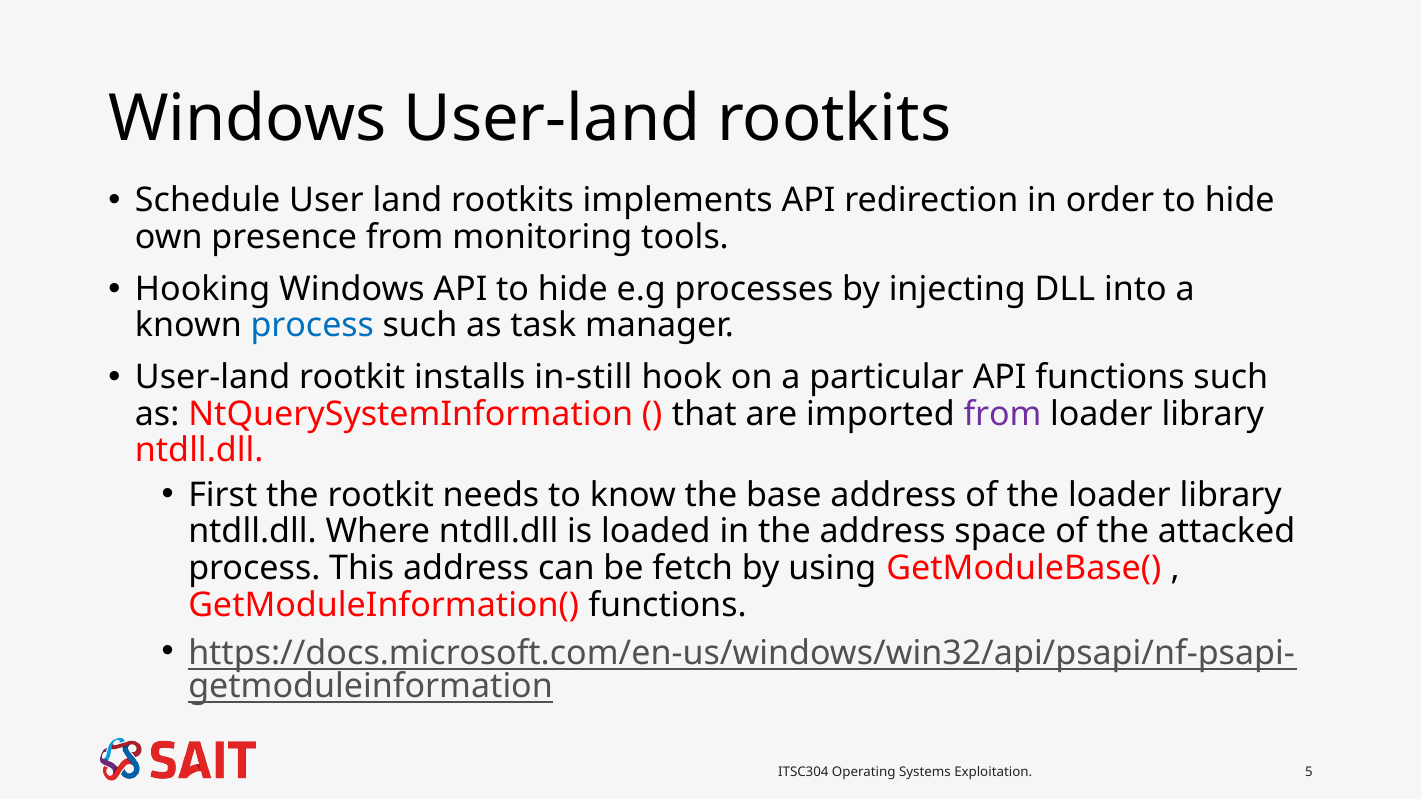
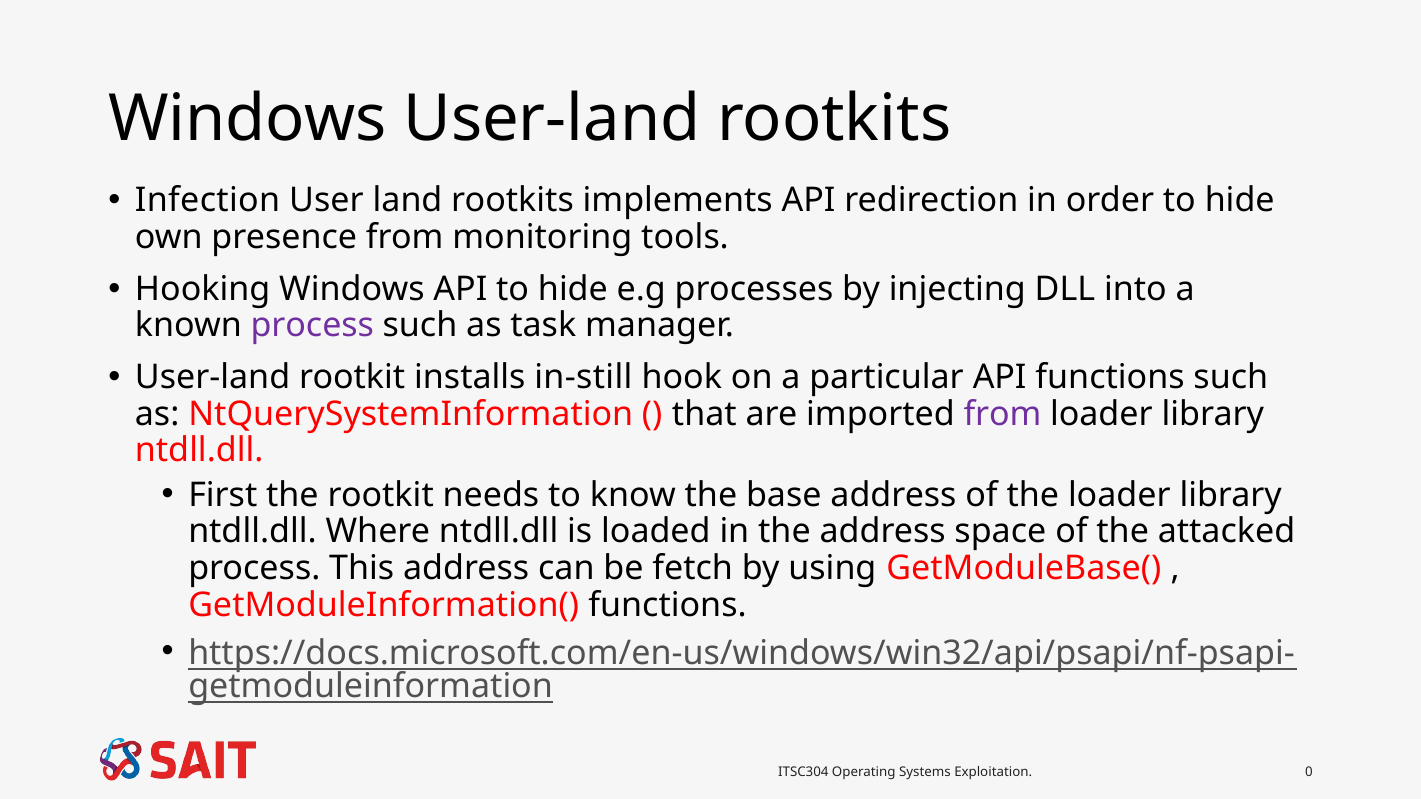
Schedule: Schedule -> Infection (208, 201)
process colour: blue -> purple (312, 326)
5: 5 -> 0 (1309, 773)
